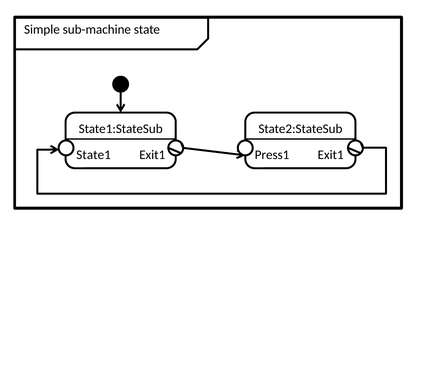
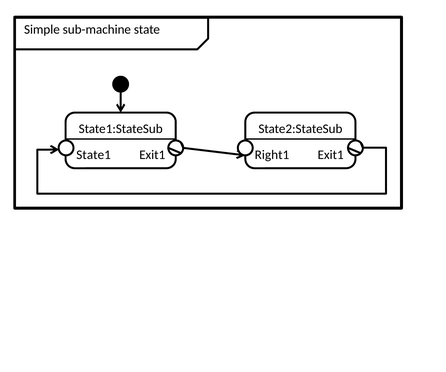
Press1: Press1 -> Right1 (272, 155)
